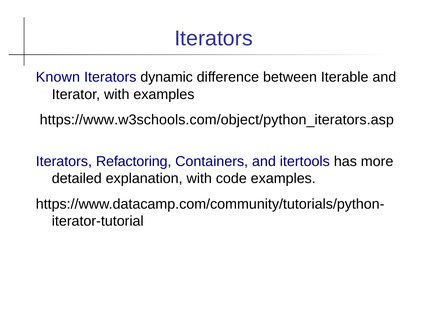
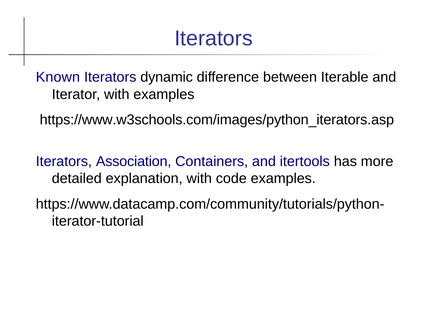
https://www.w3schools.com/object/python_iterators.asp: https://www.w3schools.com/object/python_iterators.asp -> https://www.w3schools.com/images/python_iterators.asp (217, 120)
Refactoring: Refactoring -> Association (134, 161)
